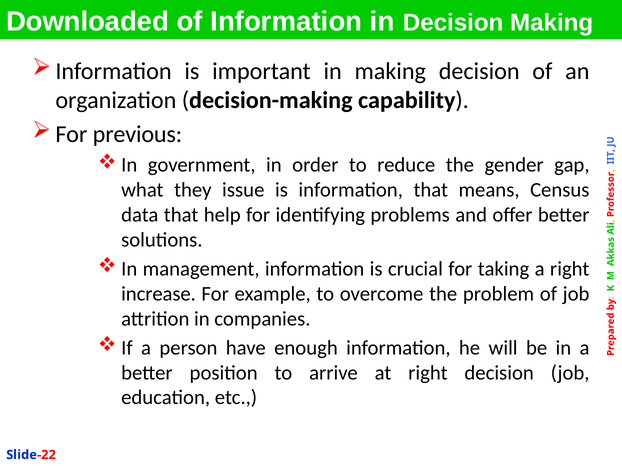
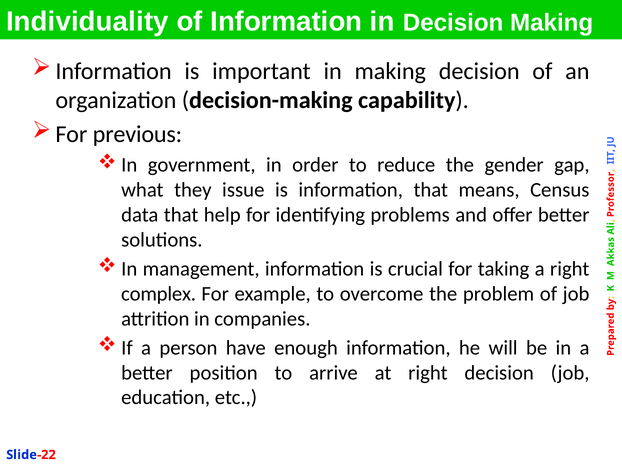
Downloaded: Downloaded -> Individuality (87, 22)
increase: increase -> complex (159, 294)
